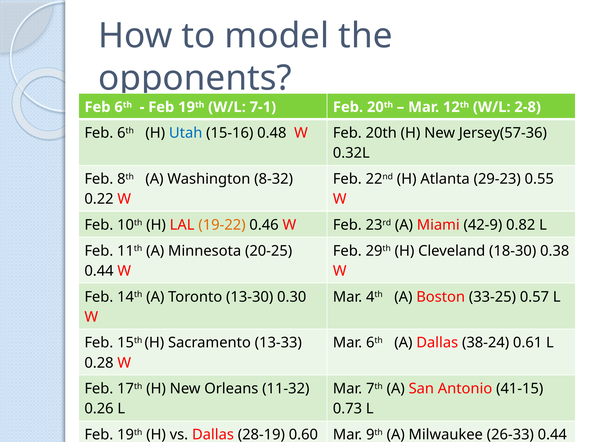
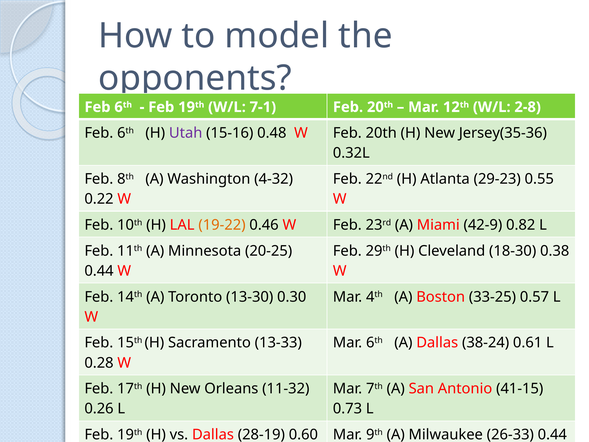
Utah colour: blue -> purple (186, 133)
Jersey(57-36: Jersey(57-36 -> Jersey(35-36 (503, 133)
8-32: 8-32 -> 4-32 (274, 179)
